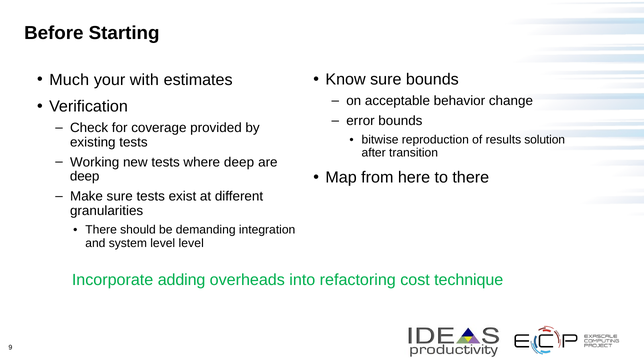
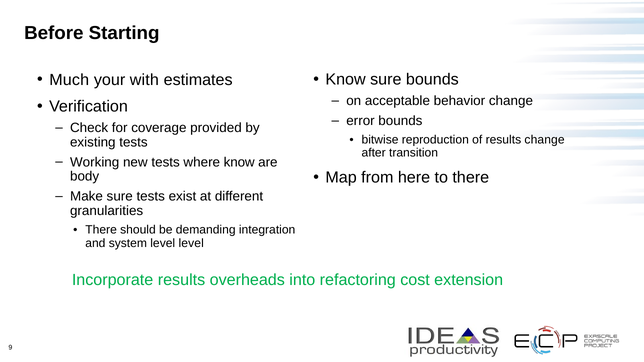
results solution: solution -> change (545, 140)
where deep: deep -> know (239, 162)
deep: deep -> body (85, 177)
Incorporate adding: adding -> results (182, 280)
technique: technique -> extension (469, 280)
